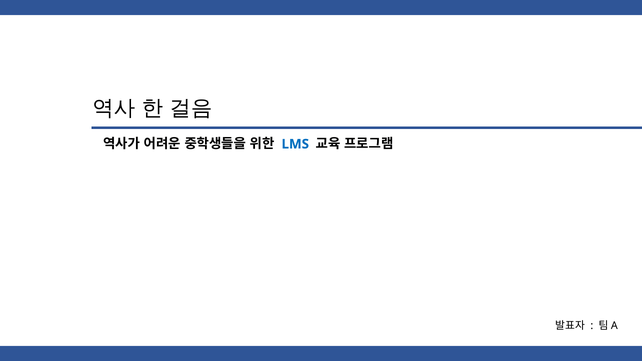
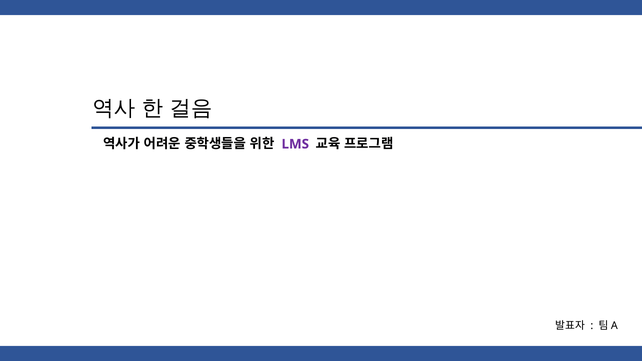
LMS colour: blue -> purple (295, 144)
